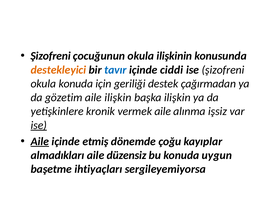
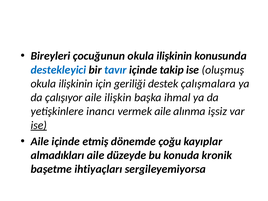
Şizofreni: Şizofreni -> Bireyleri (51, 56)
destekleyici colour: orange -> blue (58, 70)
ciddi: ciddi -> takip (172, 70)
ise şizofreni: şizofreni -> oluşmuş (223, 70)
konuda: konuda -> ilişkinin (76, 84)
çağırmadan: çağırmadan -> çalışmalara (208, 84)
gözetim: gözetim -> çalışıyor (64, 98)
başka ilişkin: ilişkin -> ihmal (177, 98)
kronik: kronik -> inancı (101, 111)
Aile underline: present -> none (40, 141)
düzensiz: düzensiz -> düzeyde (127, 155)
uygun: uygun -> kronik (217, 155)
